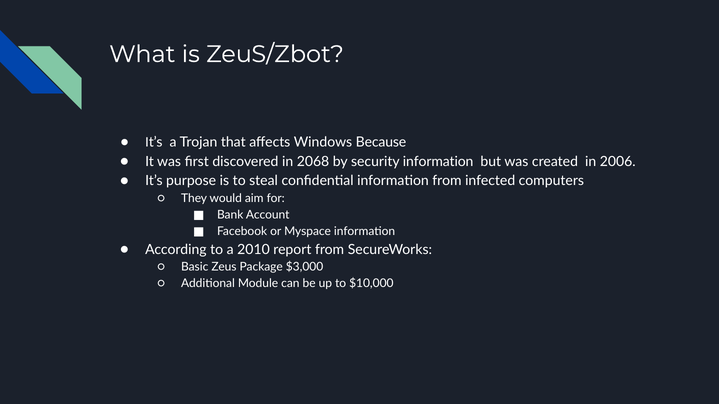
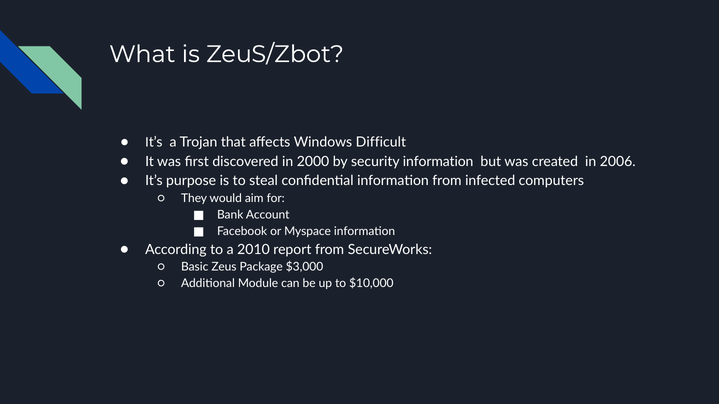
Because: Because -> Difficult (381, 142)
2068: 2068 -> 2000 (313, 162)
